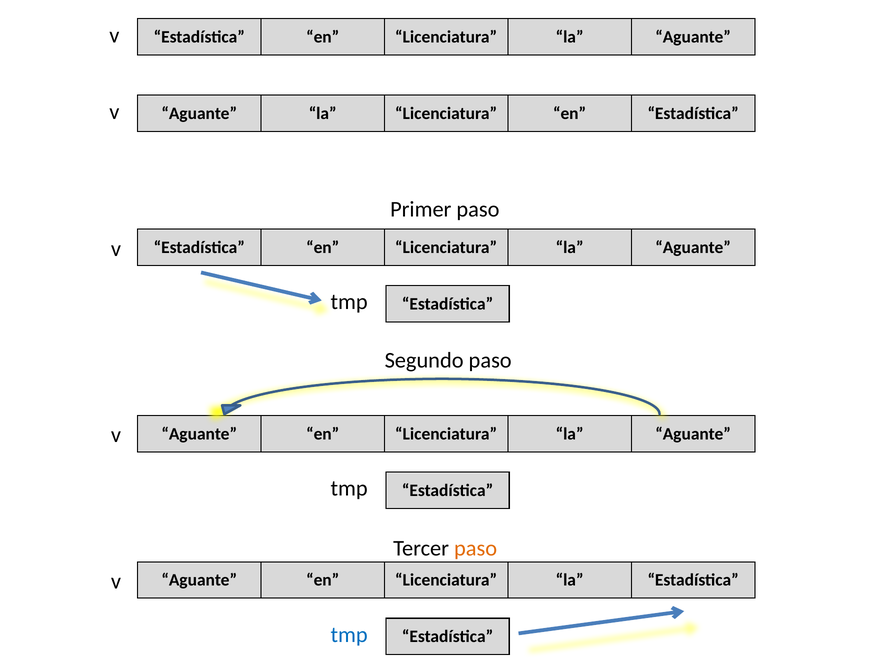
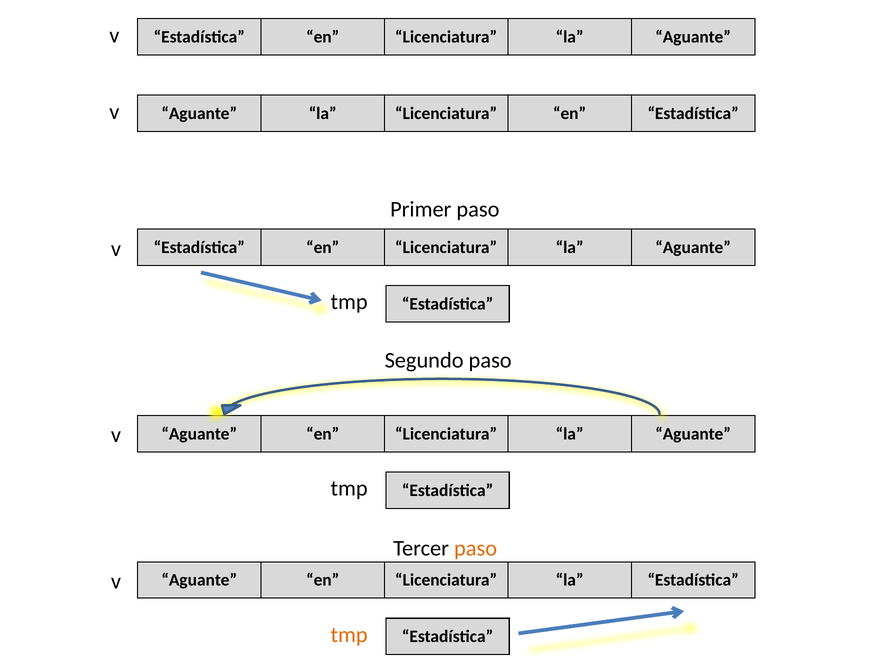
tmp colour: blue -> orange (349, 635)
